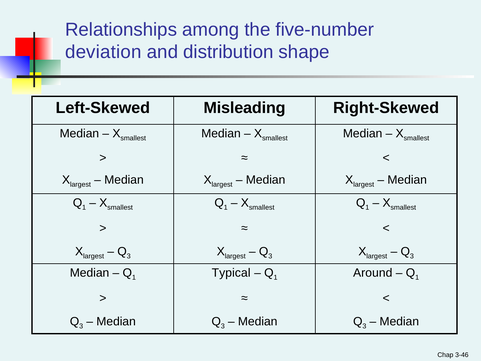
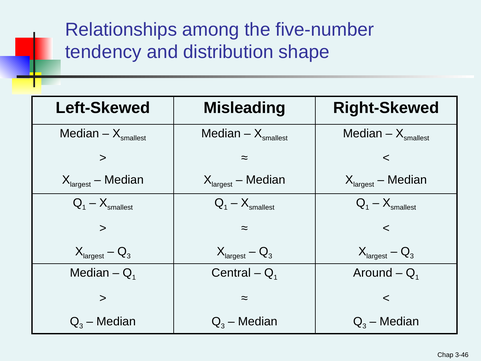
deviation: deviation -> tendency (103, 52)
Typical: Typical -> Central (231, 273)
